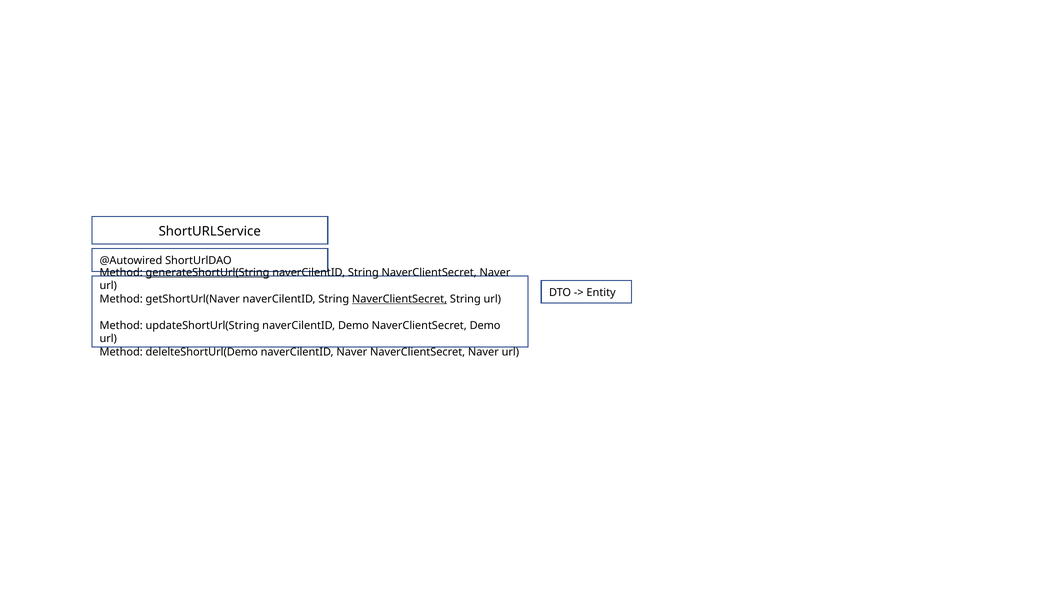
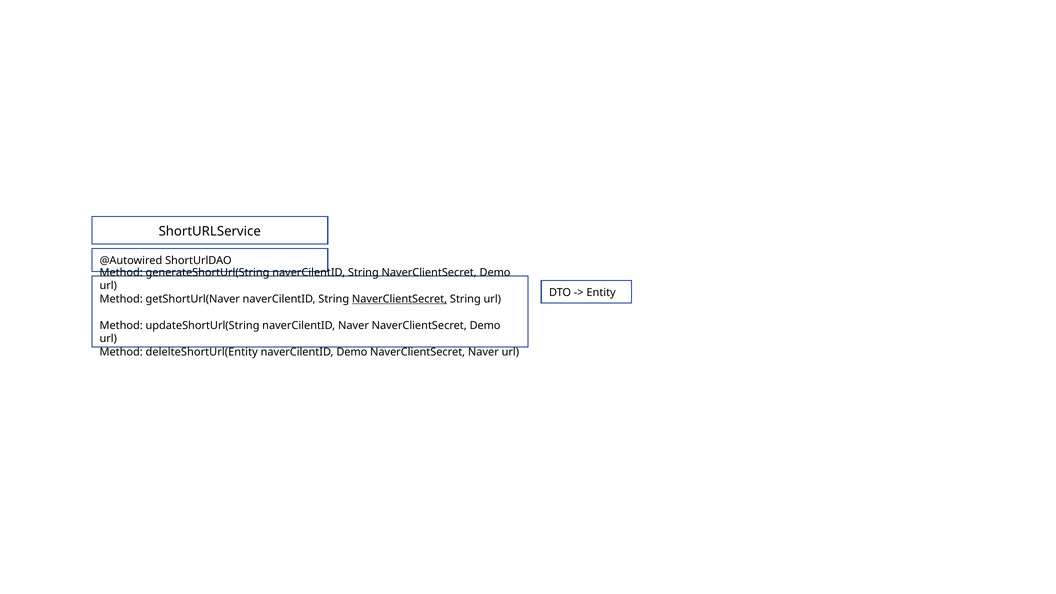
generateShortUrl(String underline: present -> none (208, 273)
String NaverClientSecret Naver: Naver -> Demo (495, 273)
naverCilentID Demo: Demo -> Naver (353, 326)
delelteShortUrl(Demo: delelteShortUrl(Demo -> delelteShortUrl(Entity (202, 352)
naverCilentID Naver: Naver -> Demo (352, 352)
